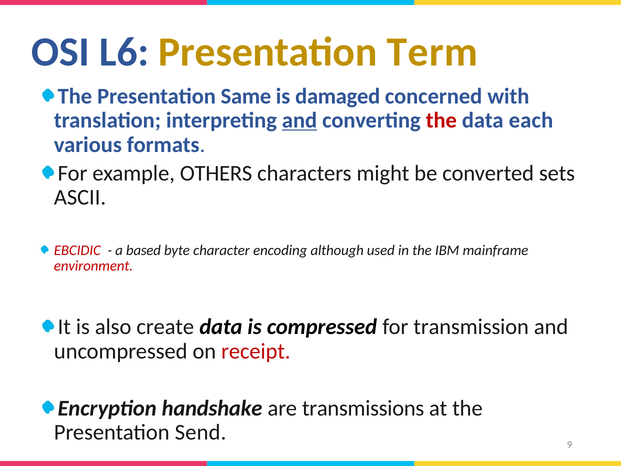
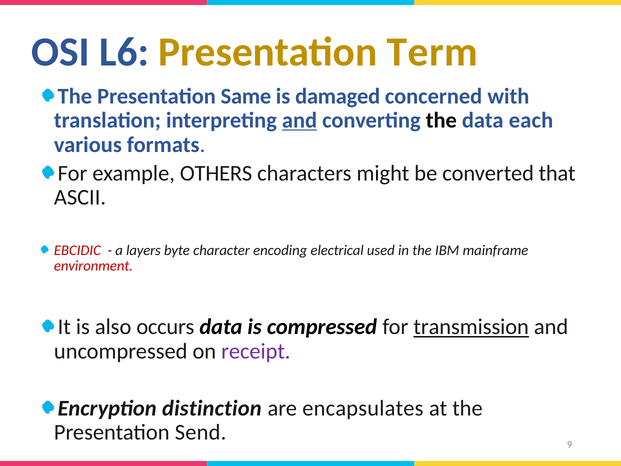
the colour: red -> black (441, 120)
sets: sets -> that (557, 173)
based: based -> layers (143, 250)
although: although -> electrical (337, 250)
create: create -> occurs (165, 327)
transmission underline: none -> present (471, 327)
receipt colour: red -> purple (256, 351)
handshake: handshake -> distinction (212, 408)
transmissions: transmissions -> encapsulates (363, 408)
